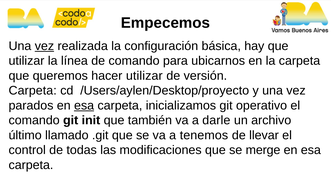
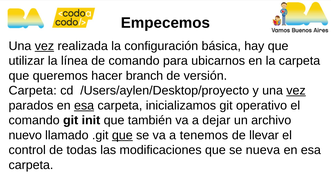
hacer utilizar: utilizar -> branch (144, 76)
vez underline: none -> present (296, 91)
darle: darle -> dejar (216, 120)
último: último -> nuevo (25, 135)
que underline: none -> present (122, 135)
merge: merge -> nueva (263, 150)
